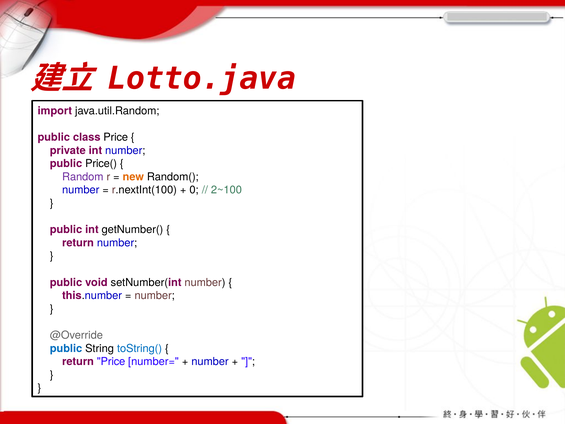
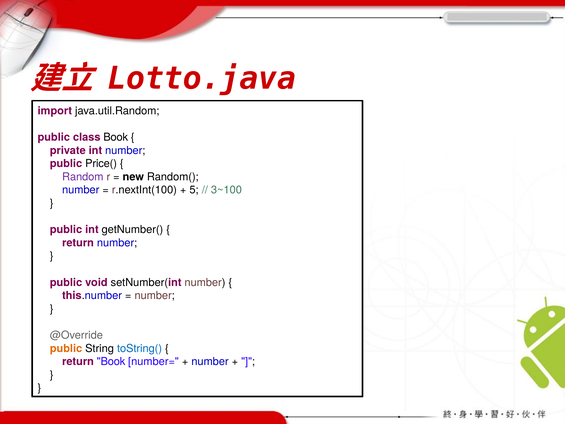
class Price: Price -> Book (116, 137)
new colour: orange -> black (133, 177)
0: 0 -> 5 (194, 190)
2~100: 2~100 -> 3~100 (226, 190)
public colour: blue -> orange (66, 348)
return Price: Price -> Book (111, 361)
